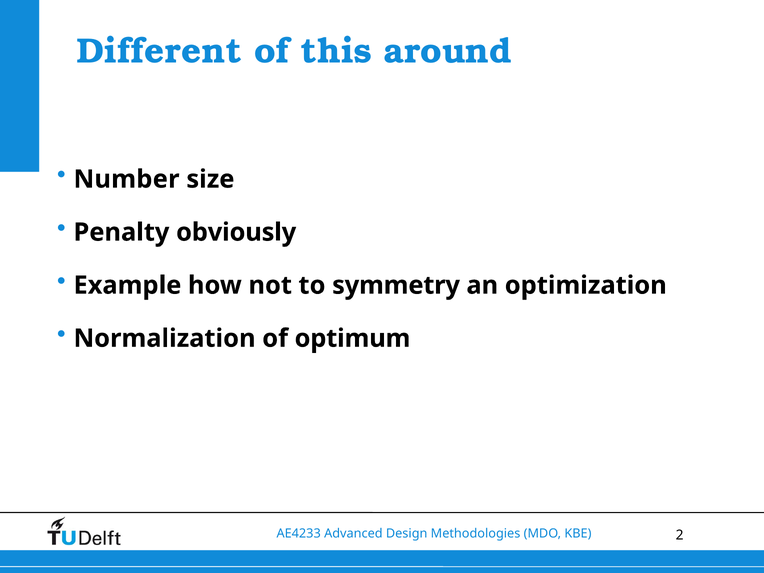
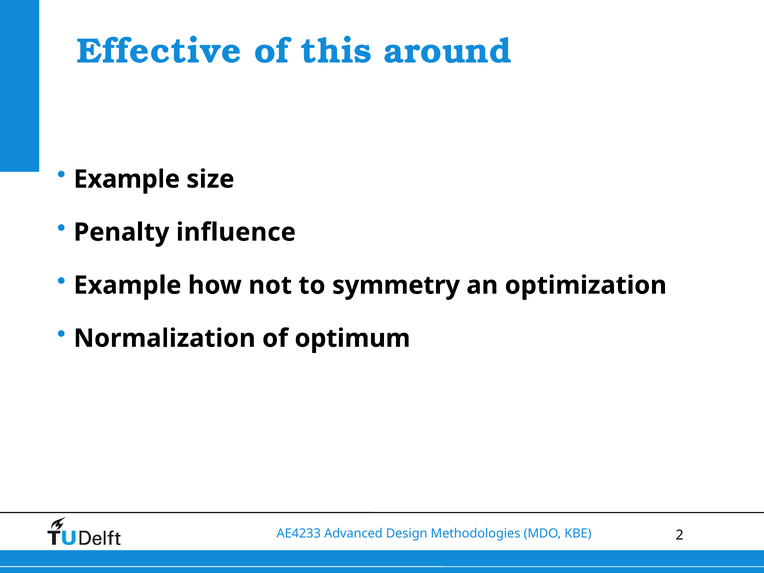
Different: Different -> Effective (159, 51)
Number: Number -> Example (127, 179)
obviously: obviously -> influence (236, 232)
